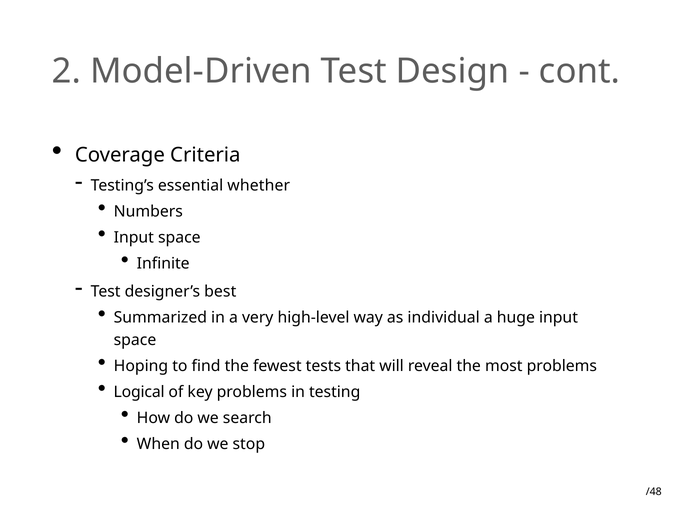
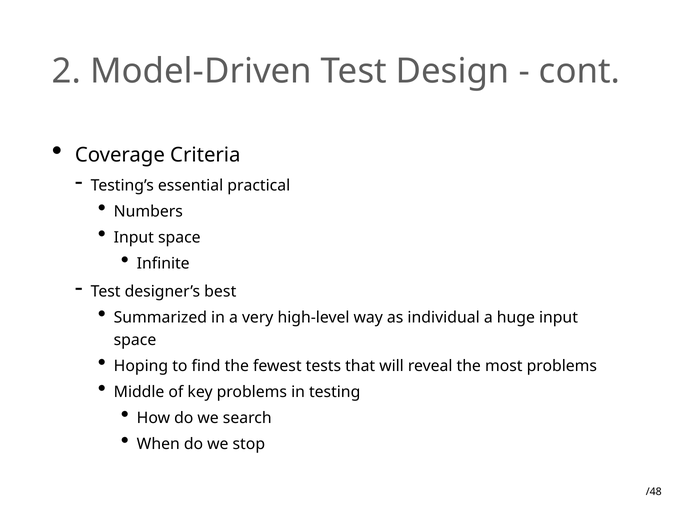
whether: whether -> practical (259, 185)
Logical: Logical -> Middle (139, 392)
